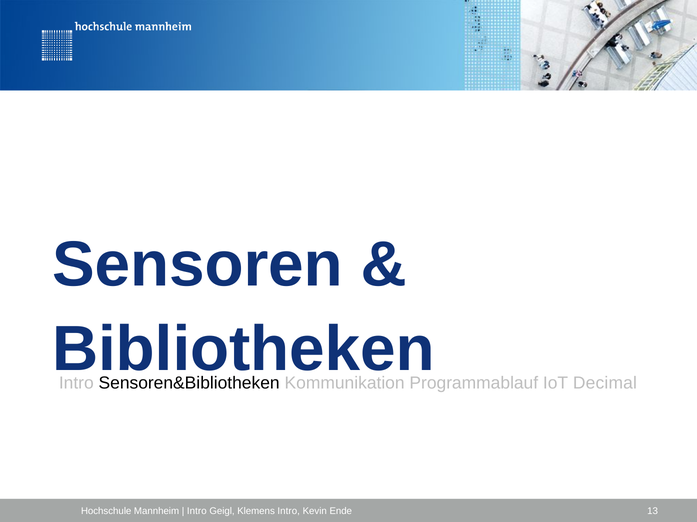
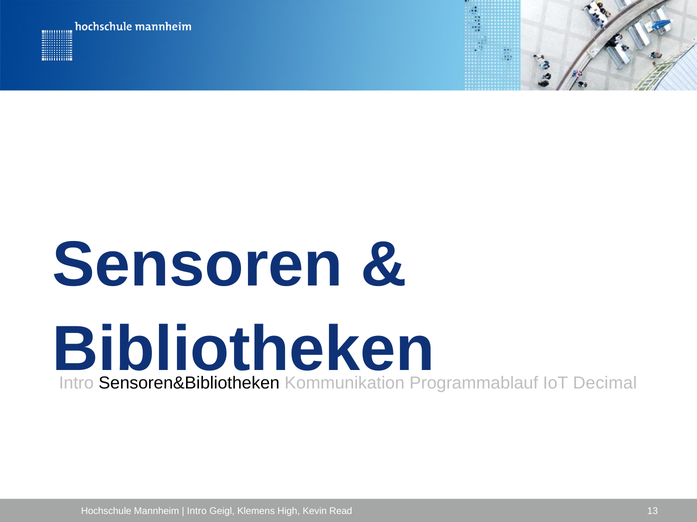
Klemens Intro: Intro -> High (289, 512)
Ende: Ende -> Read (341, 512)
